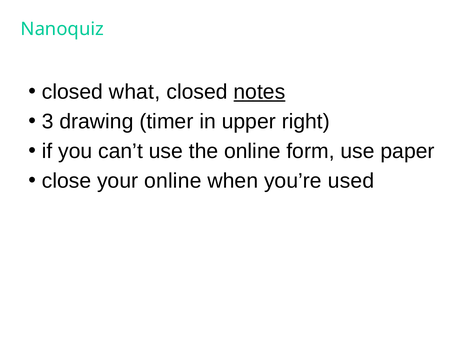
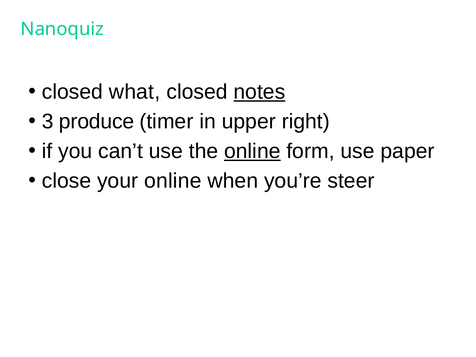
drawing: drawing -> produce (97, 122)
online underline: none -> present (252, 151)
used: used -> steer (351, 181)
